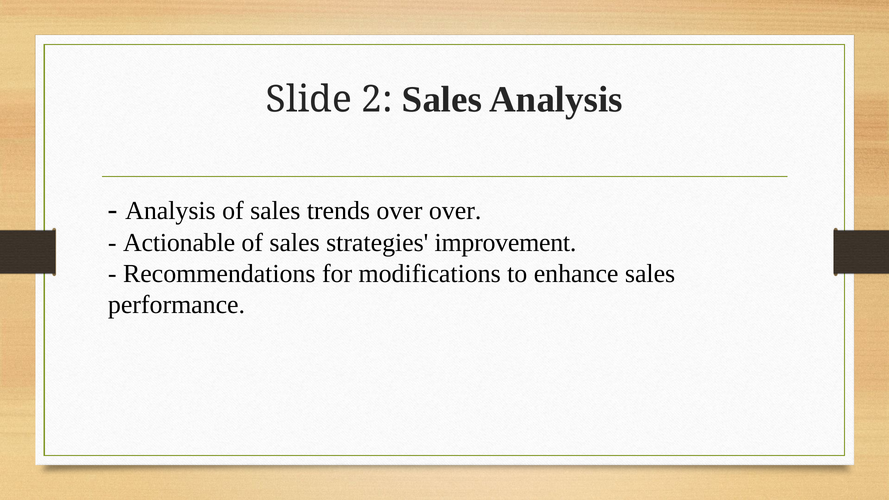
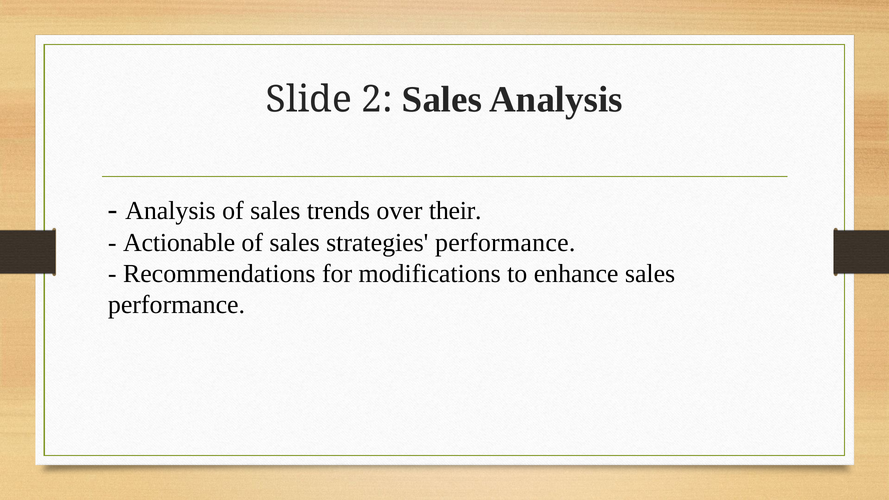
over over: over -> their (455, 211)
strategies improvement: improvement -> performance (505, 243)
